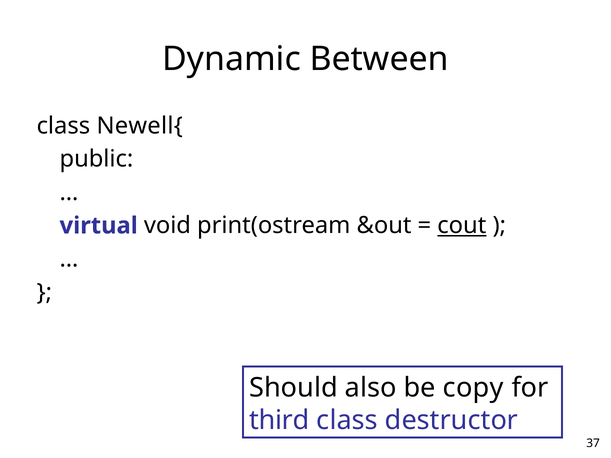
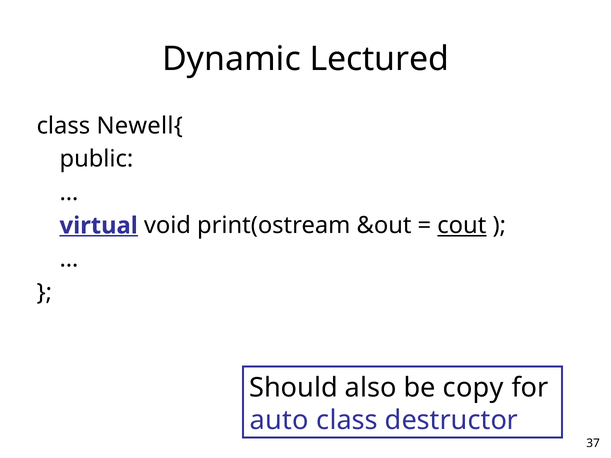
Between: Between -> Lectured (379, 59)
virtual underline: none -> present (99, 226)
third: third -> auto (279, 420)
